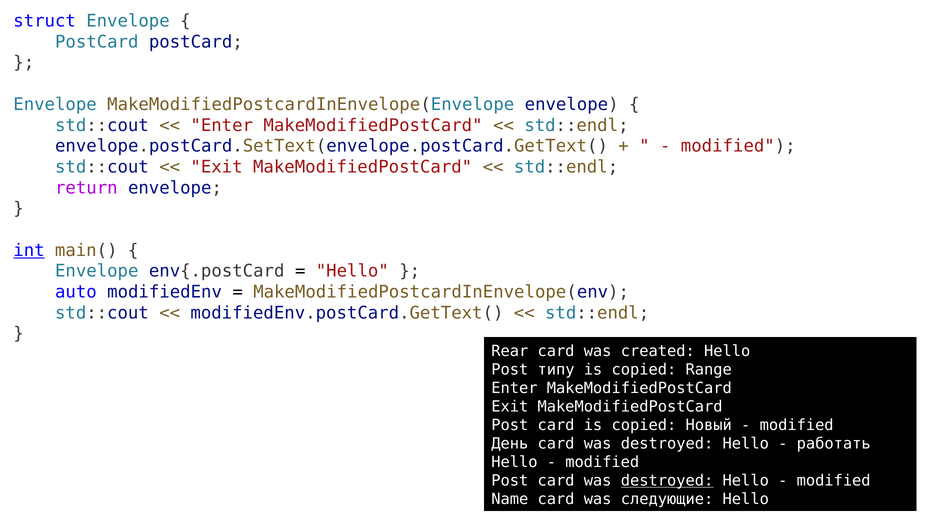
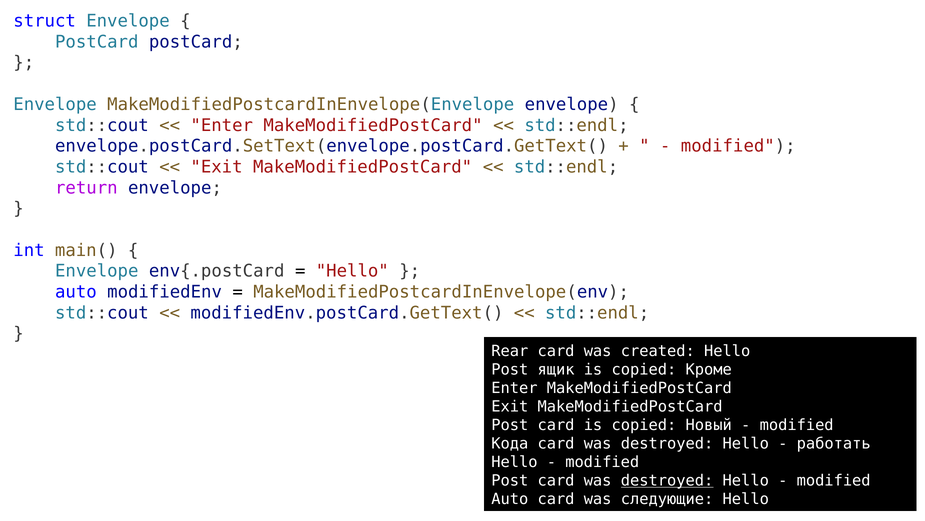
int underline: present -> none (29, 250)
типу: типу -> ящик (556, 369)
Range: Range -> Кроме (709, 369)
День: День -> Кода (510, 443)
Name: Name -> Auto (510, 498)
